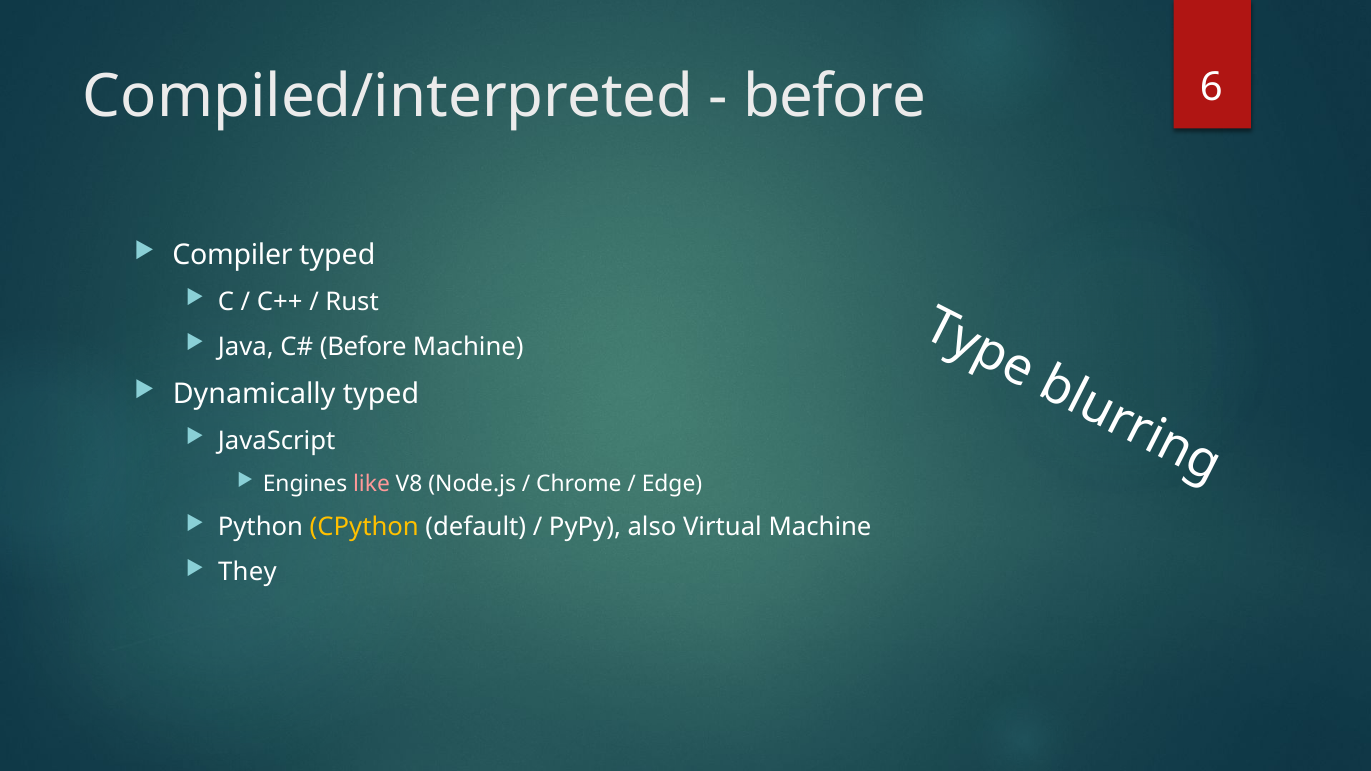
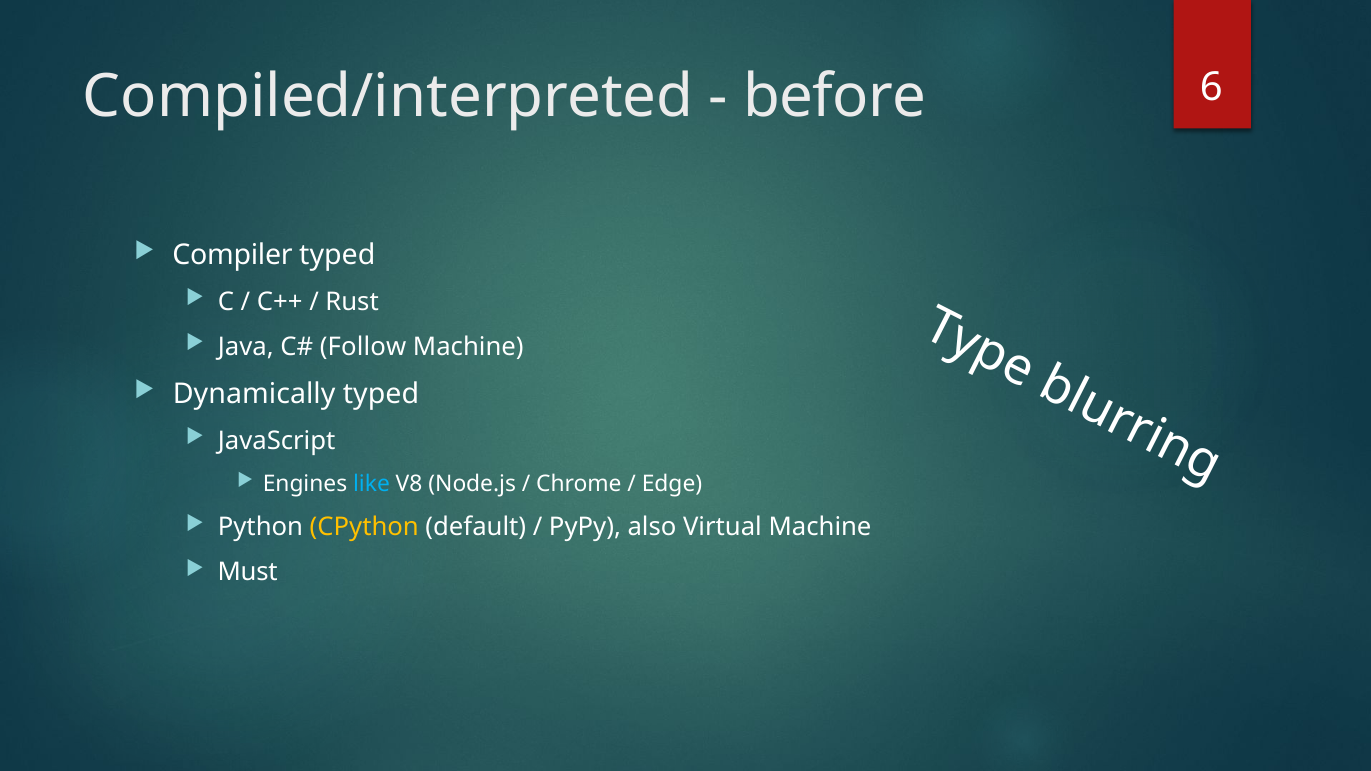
Before: Before -> Follow (363, 347)
like colour: pink -> light blue (371, 484)
They: They -> Must (248, 573)
